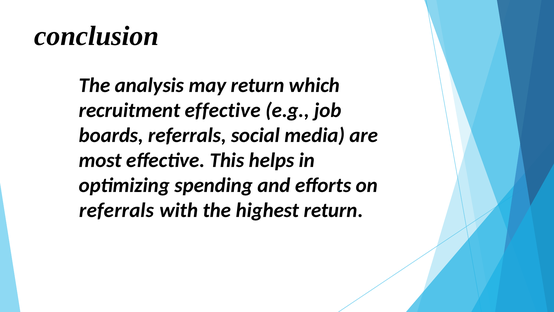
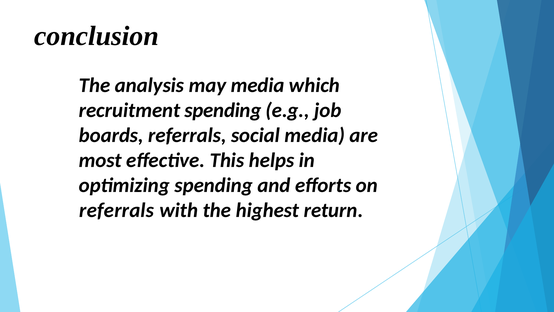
may return: return -> media (258, 85)
recruitment effective: effective -> spending (223, 110)
